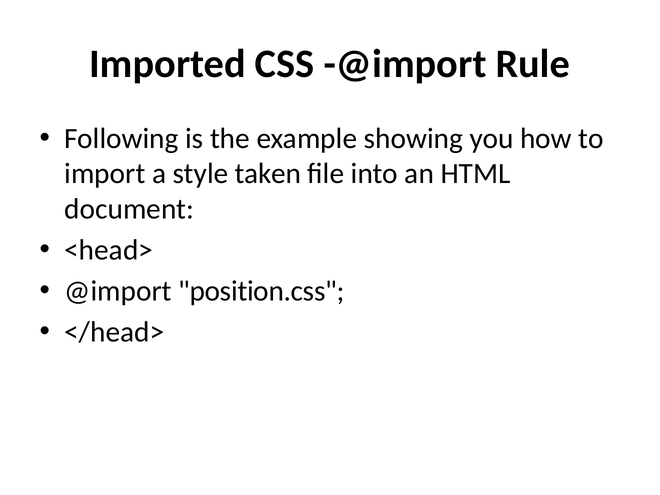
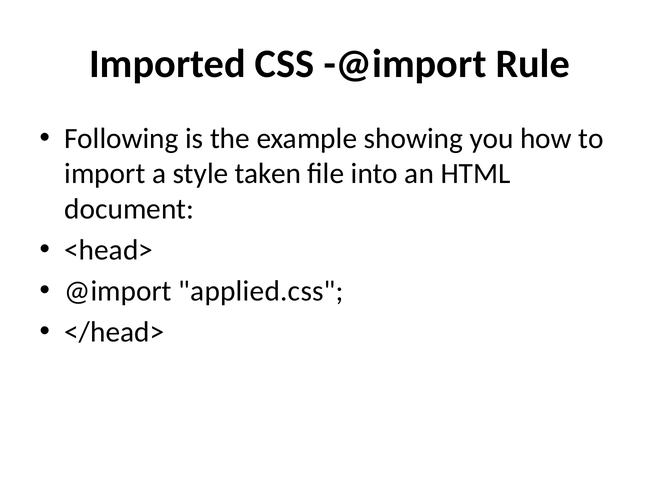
position.css: position.css -> applied.css (261, 291)
